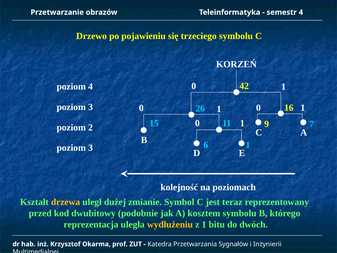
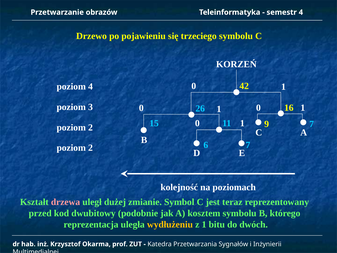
6 1: 1 -> 7 (248, 145)
3: 3 -> 2 (91, 148)
drzewa colour: yellow -> pink (66, 202)
